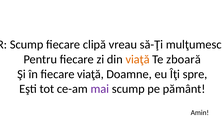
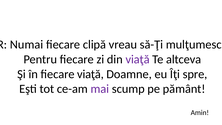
Scump: Scump -> Numai (27, 44)
viaţă colour: orange -> purple (138, 59)
zboară: zboară -> altceva (184, 59)
